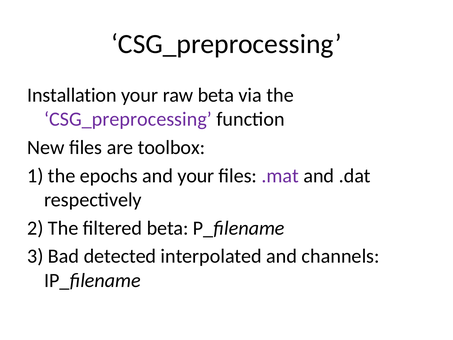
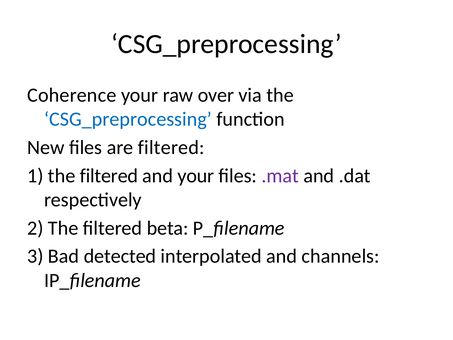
Installation: Installation -> Coherence (72, 95)
raw beta: beta -> over (216, 95)
CSG_preprocessing colour: purple -> blue (128, 119)
are toolbox: toolbox -> filtered (171, 147)
1 the epochs: epochs -> filtered (109, 176)
